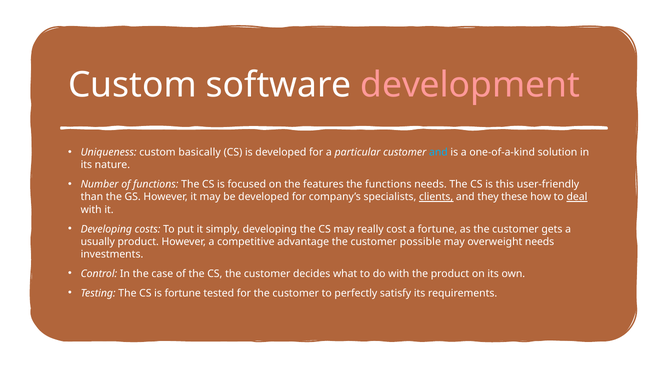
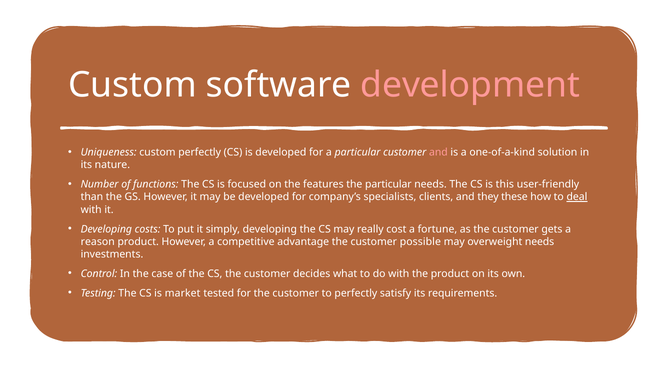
custom basically: basically -> perfectly (200, 152)
and colour: light blue -> pink (438, 152)
the functions: functions -> particular (388, 184)
clients underline: present -> none (436, 197)
usually: usually -> reason (98, 241)
is fortune: fortune -> market (183, 293)
